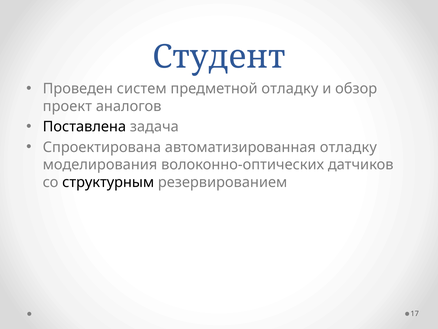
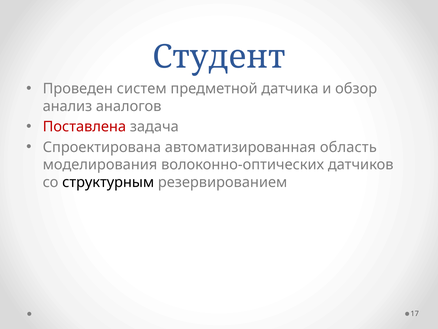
предметной отладку: отладку -> датчика (290, 89)
проект: проект -> анализ (67, 106)
Поставлена colour: black -> red (84, 127)
автоматизированная отладку: отладку -> область (348, 147)
